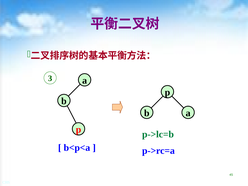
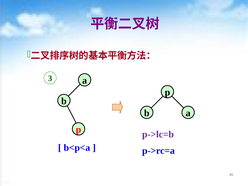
p->lc=b colour: green -> purple (158, 134)
